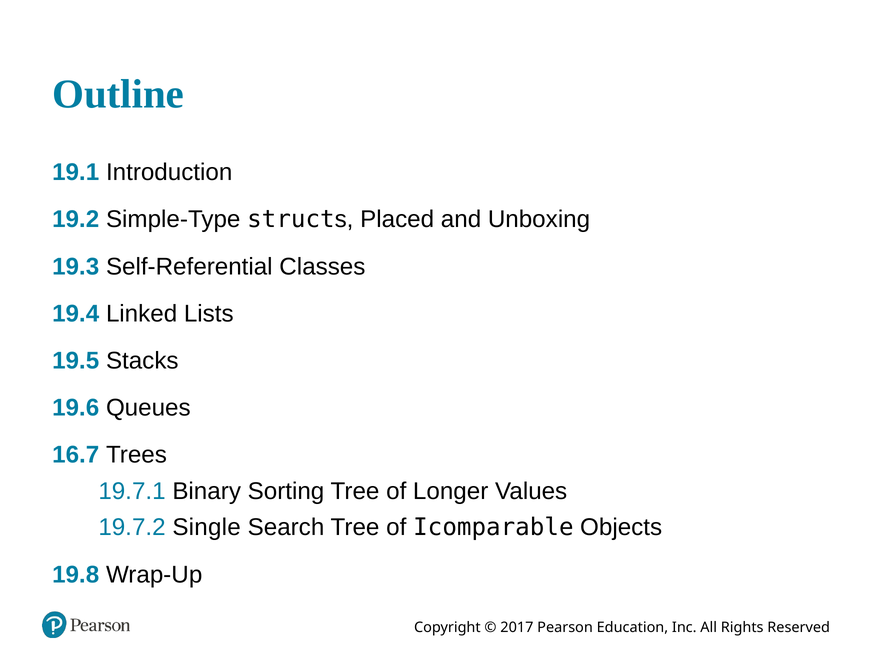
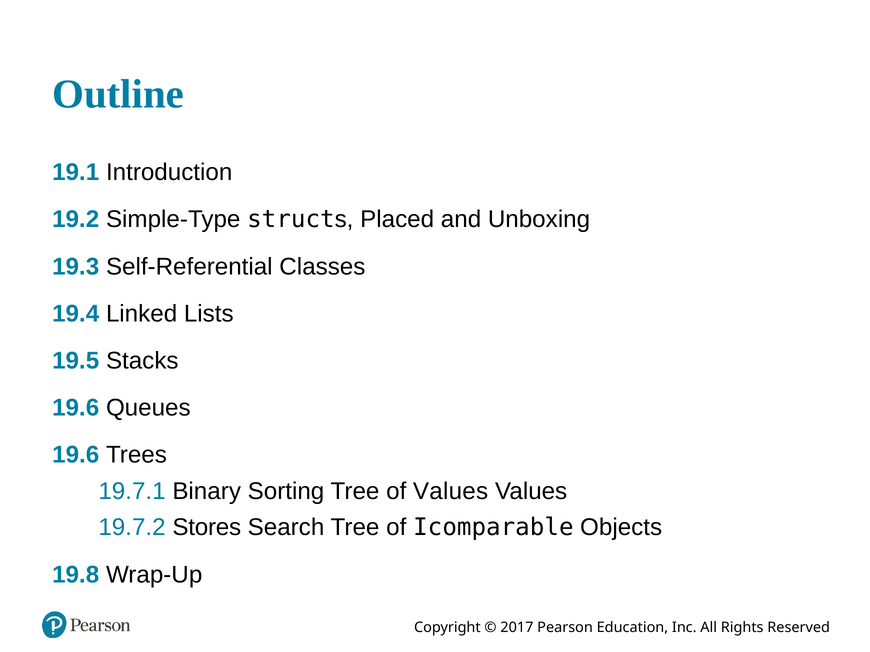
16.7: 16.7 -> 19.6 (76, 455)
of Longer: Longer -> Values (451, 492)
Single: Single -> Stores (207, 528)
